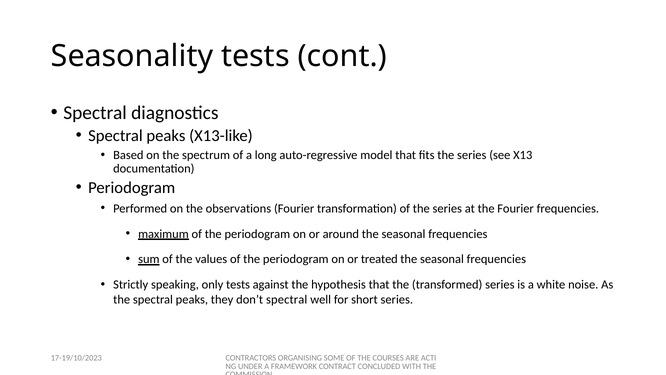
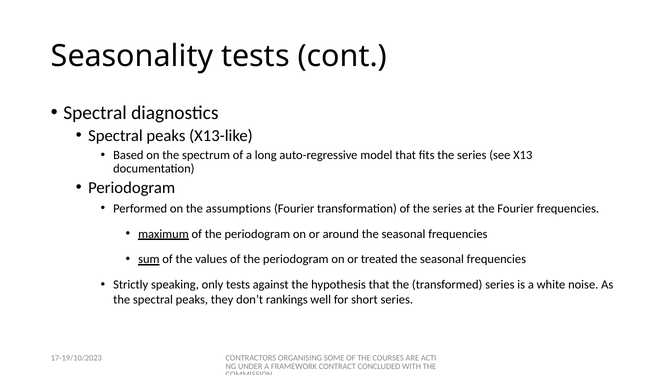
observations: observations -> assumptions (238, 208)
don’t spectral: spectral -> rankings (287, 299)
